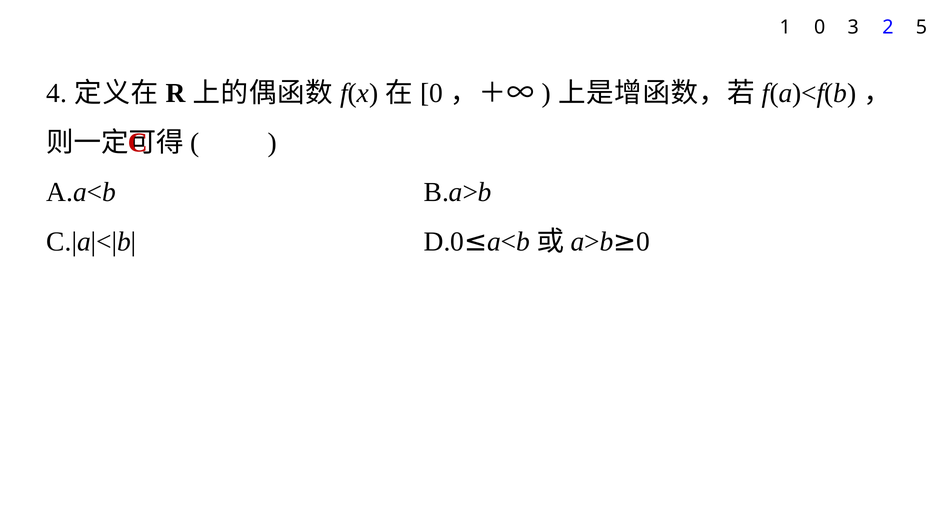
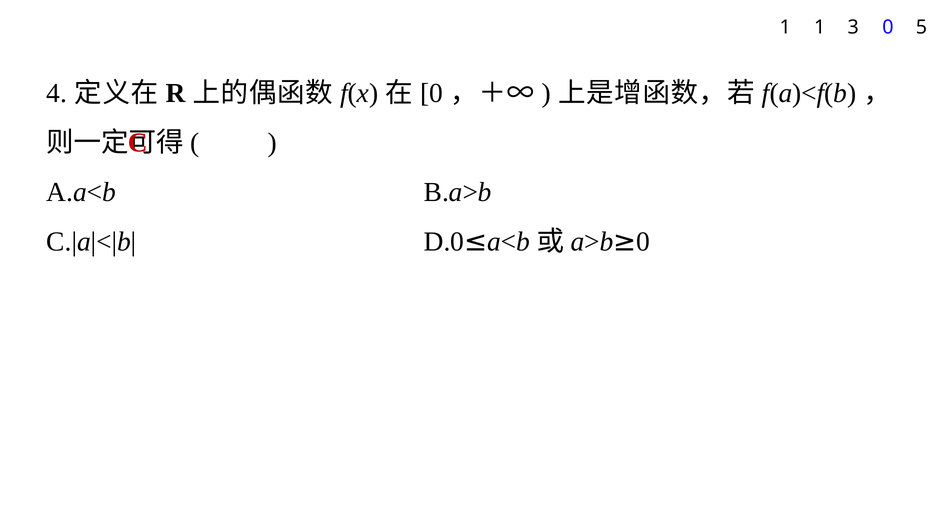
1 0: 0 -> 1 (820, 27)
3 2: 2 -> 0 (888, 27)
